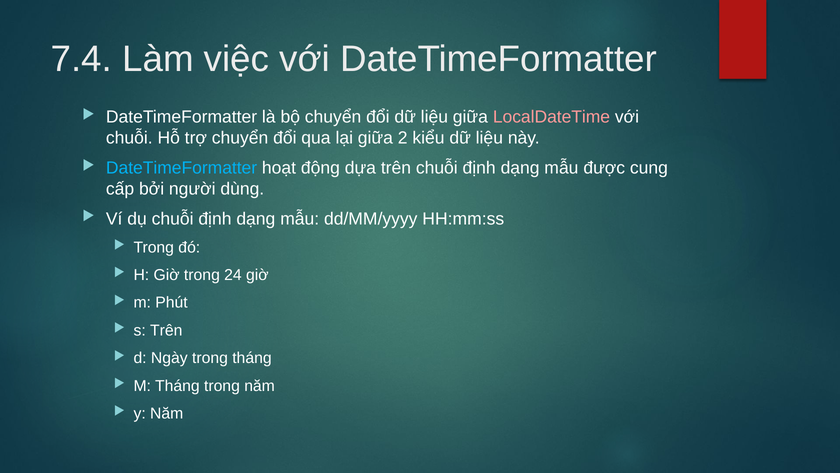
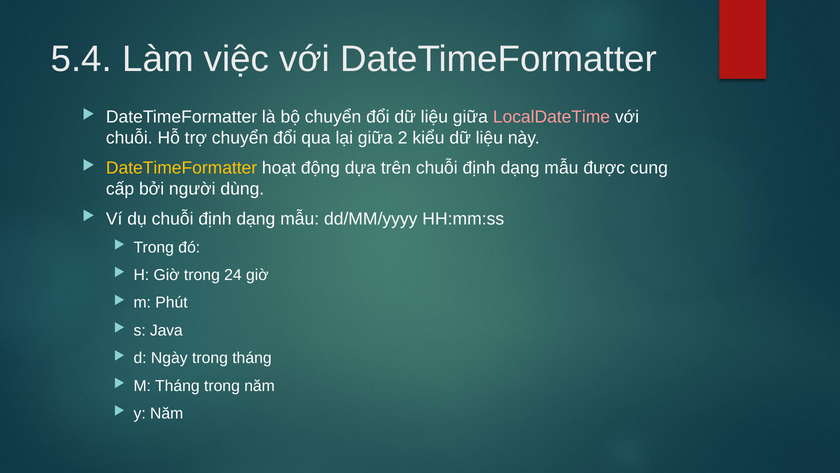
7.4: 7.4 -> 5.4 (81, 59)
DateTimeFormatter colour: light blue -> yellow (182, 168)
s Trên: Trên -> Java (166, 330)
